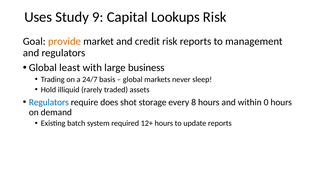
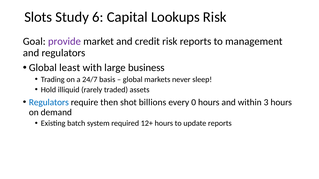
Uses: Uses -> Slots (38, 17)
9: 9 -> 6 (98, 17)
provide colour: orange -> purple (64, 42)
does: does -> then (109, 102)
storage: storage -> billions (153, 102)
8: 8 -> 0 (194, 102)
0: 0 -> 3 (266, 102)
